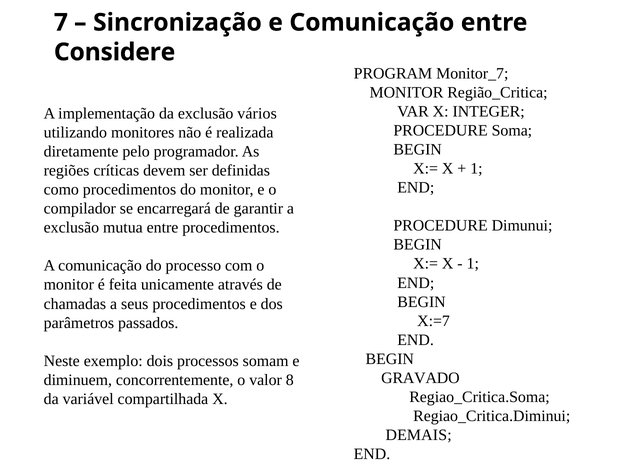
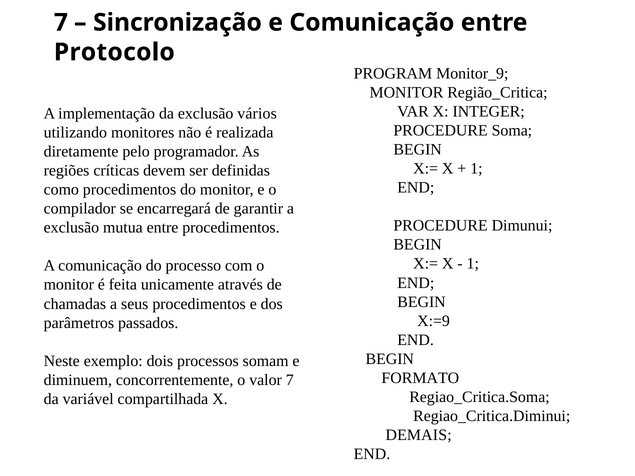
Considere: Considere -> Protocolo (114, 52)
Monitor_7: Monitor_7 -> Monitor_9 (472, 73)
X:=7: X:=7 -> X:=9 (434, 321)
GRAVADO: GRAVADO -> FORMATO (420, 378)
valor 8: 8 -> 7 (290, 380)
